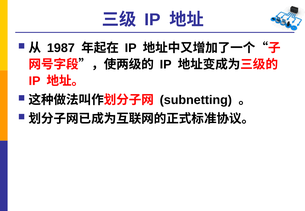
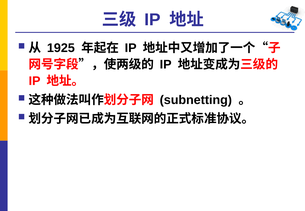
1987: 1987 -> 1925 (61, 48)
